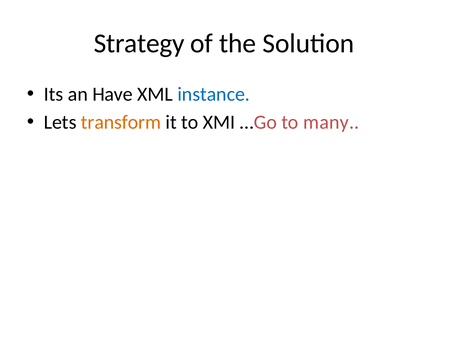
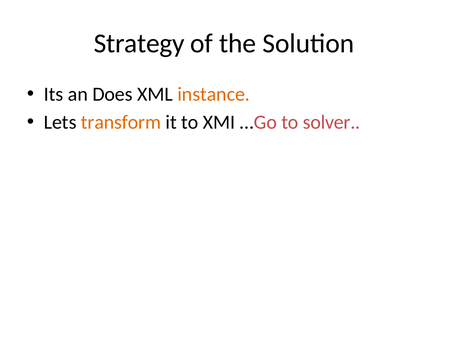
Have: Have -> Does (112, 94)
instance colour: blue -> orange (214, 94)
many: many -> solver (331, 122)
